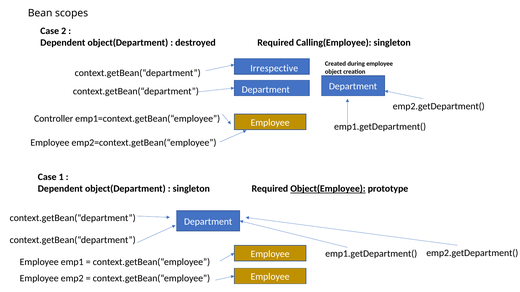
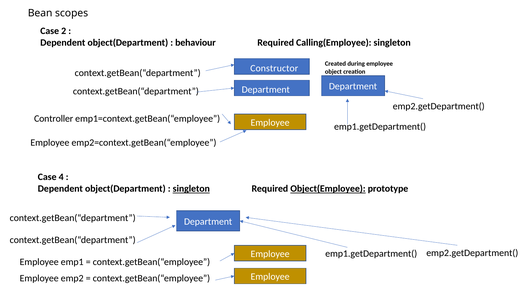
destroyed: destroyed -> behaviour (195, 43)
Irrespective: Irrespective -> Constructor (274, 68)
1: 1 -> 4 (61, 177)
singleton underline: none -> present (191, 189)
